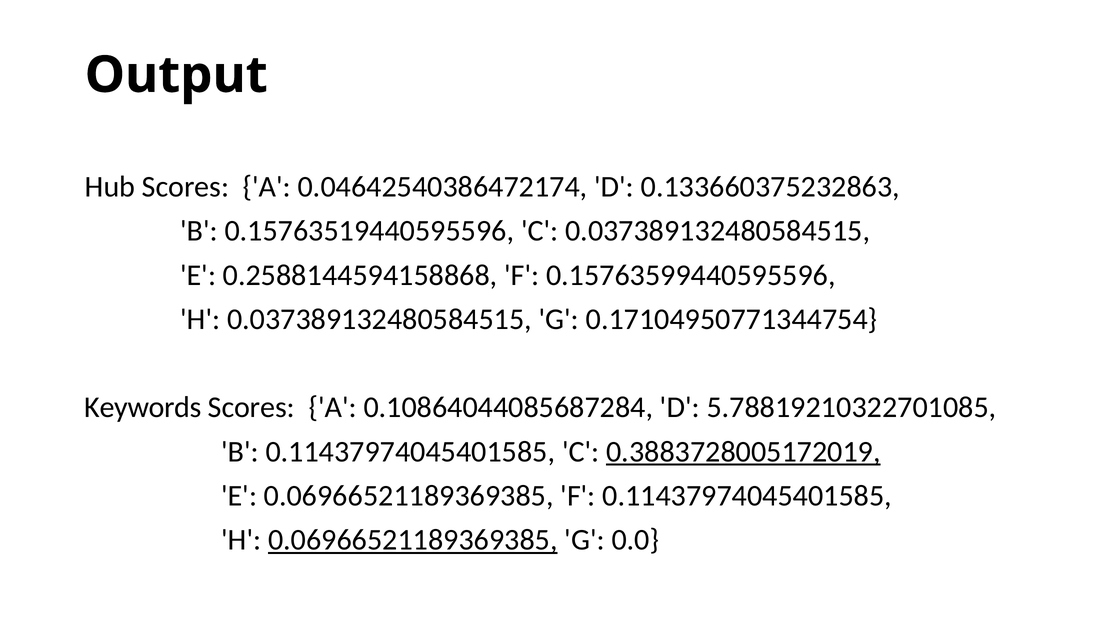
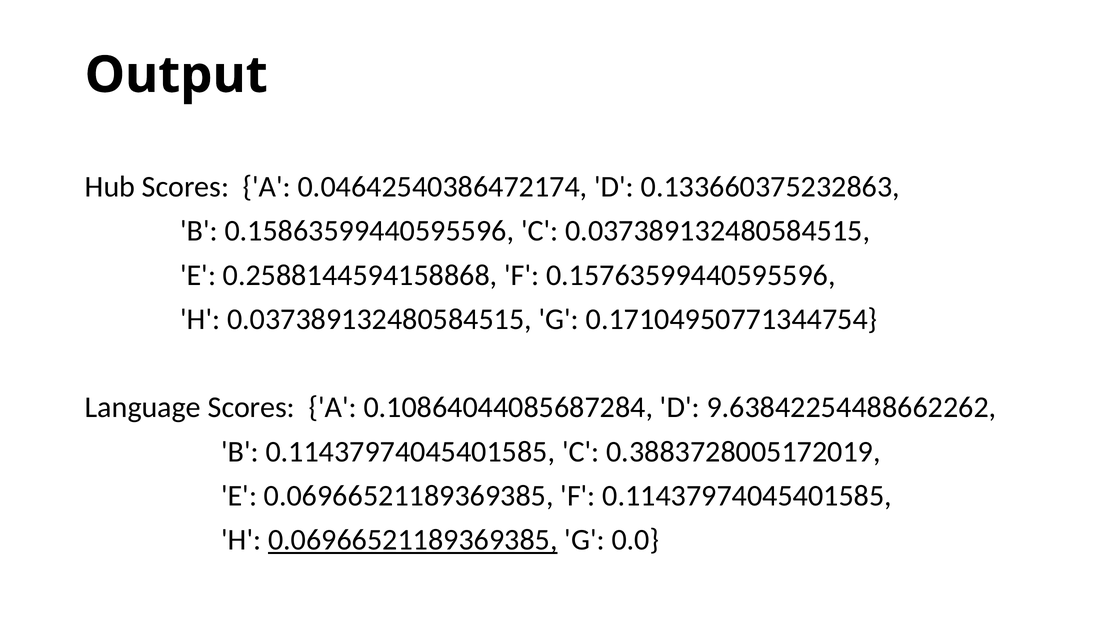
0.15763519440595596: 0.15763519440595596 -> 0.15863599440595596 (369, 231)
Keywords: Keywords -> Language (143, 407)
5.78819210322701085: 5.78819210322701085 -> 9.63842254488662262 (851, 407)
0.3883728005172019 underline: present -> none (743, 451)
